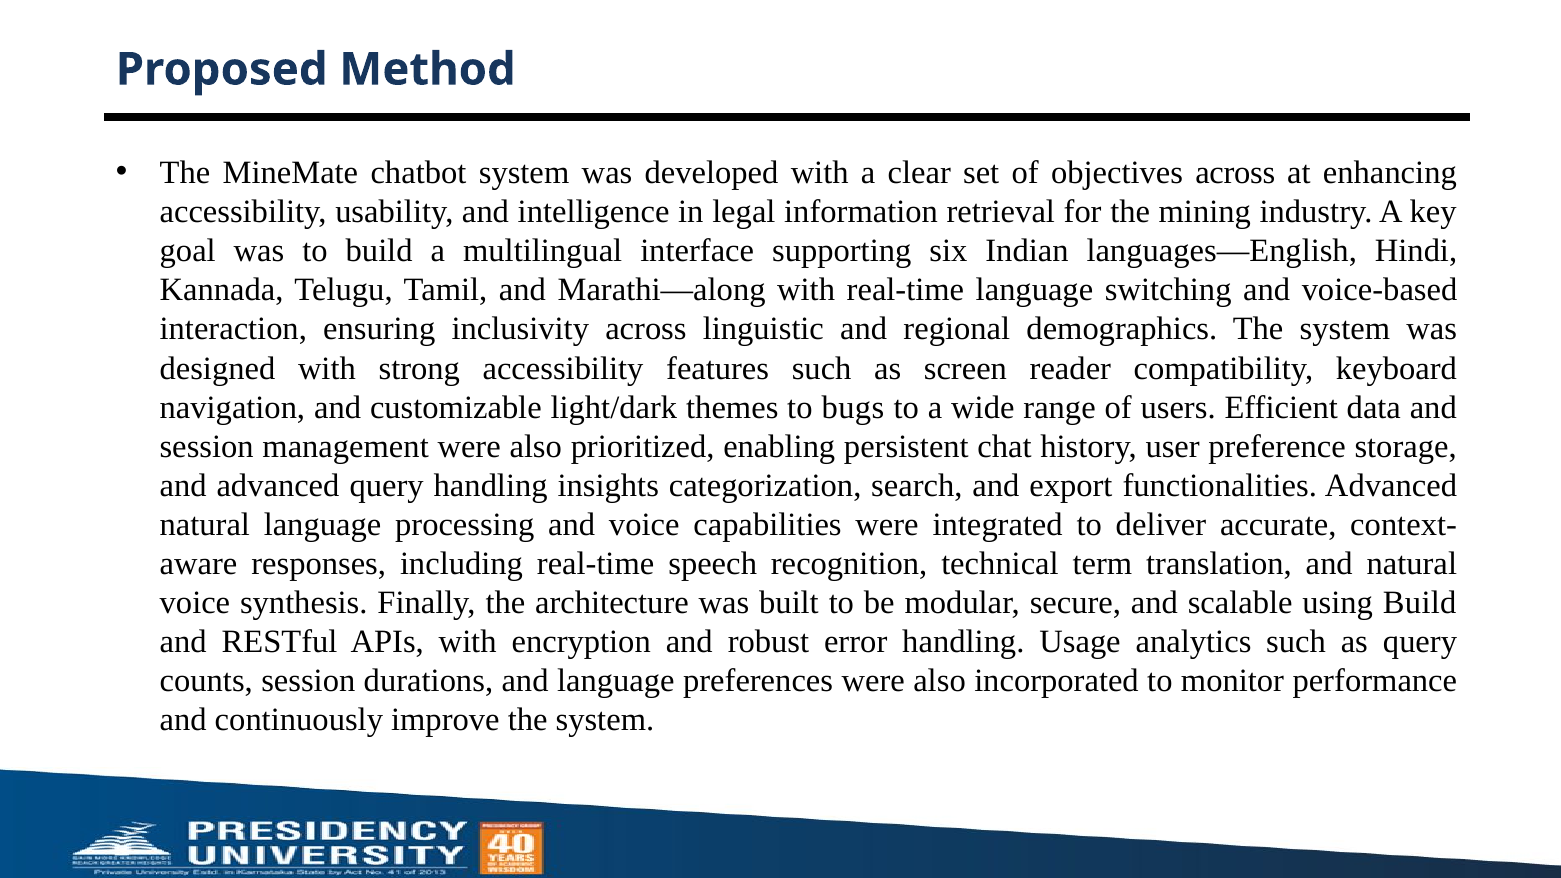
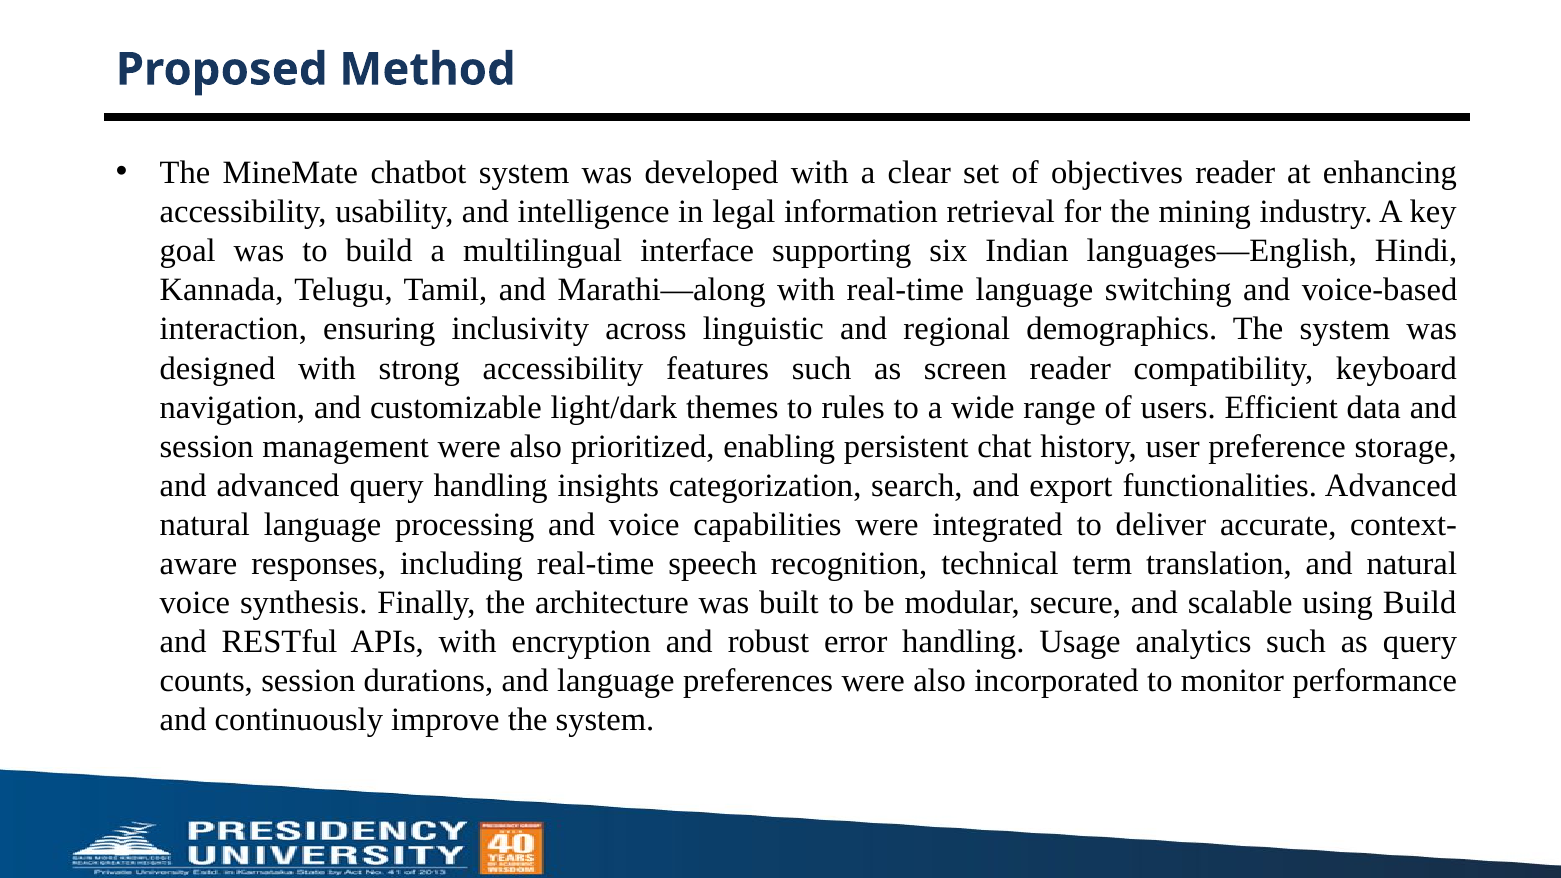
objectives across: across -> reader (1235, 173)
bugs: bugs -> rules (853, 407)
